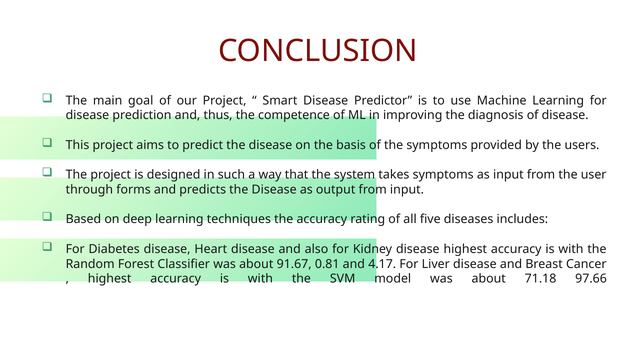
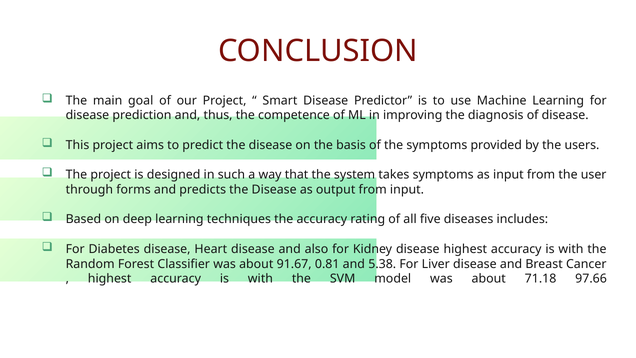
4.17: 4.17 -> 5.38 (382, 264)
